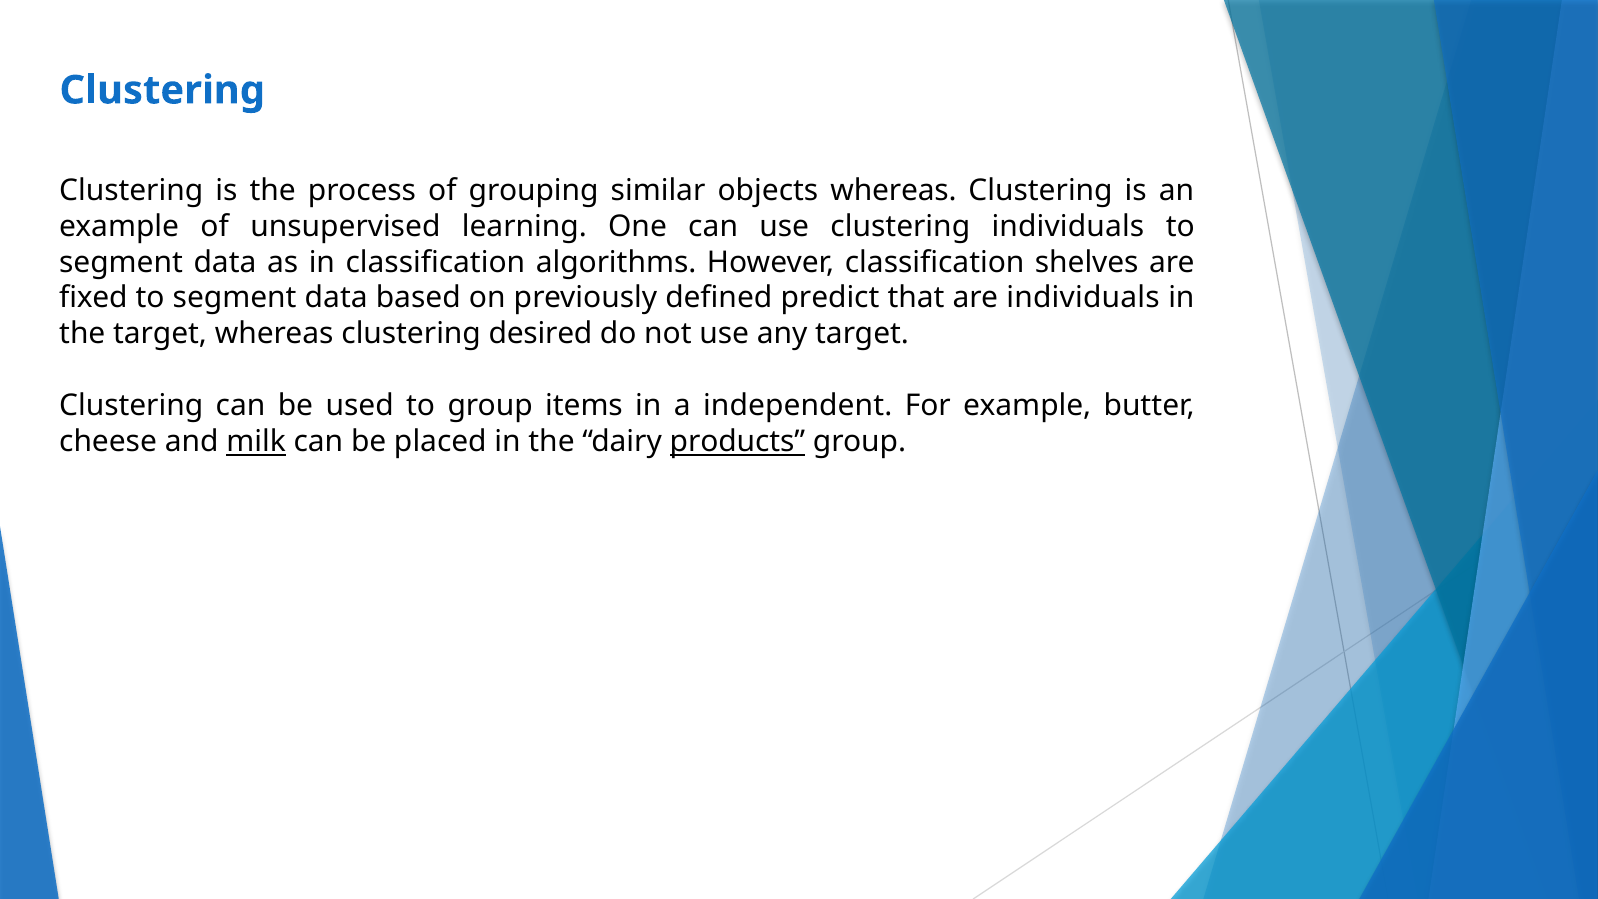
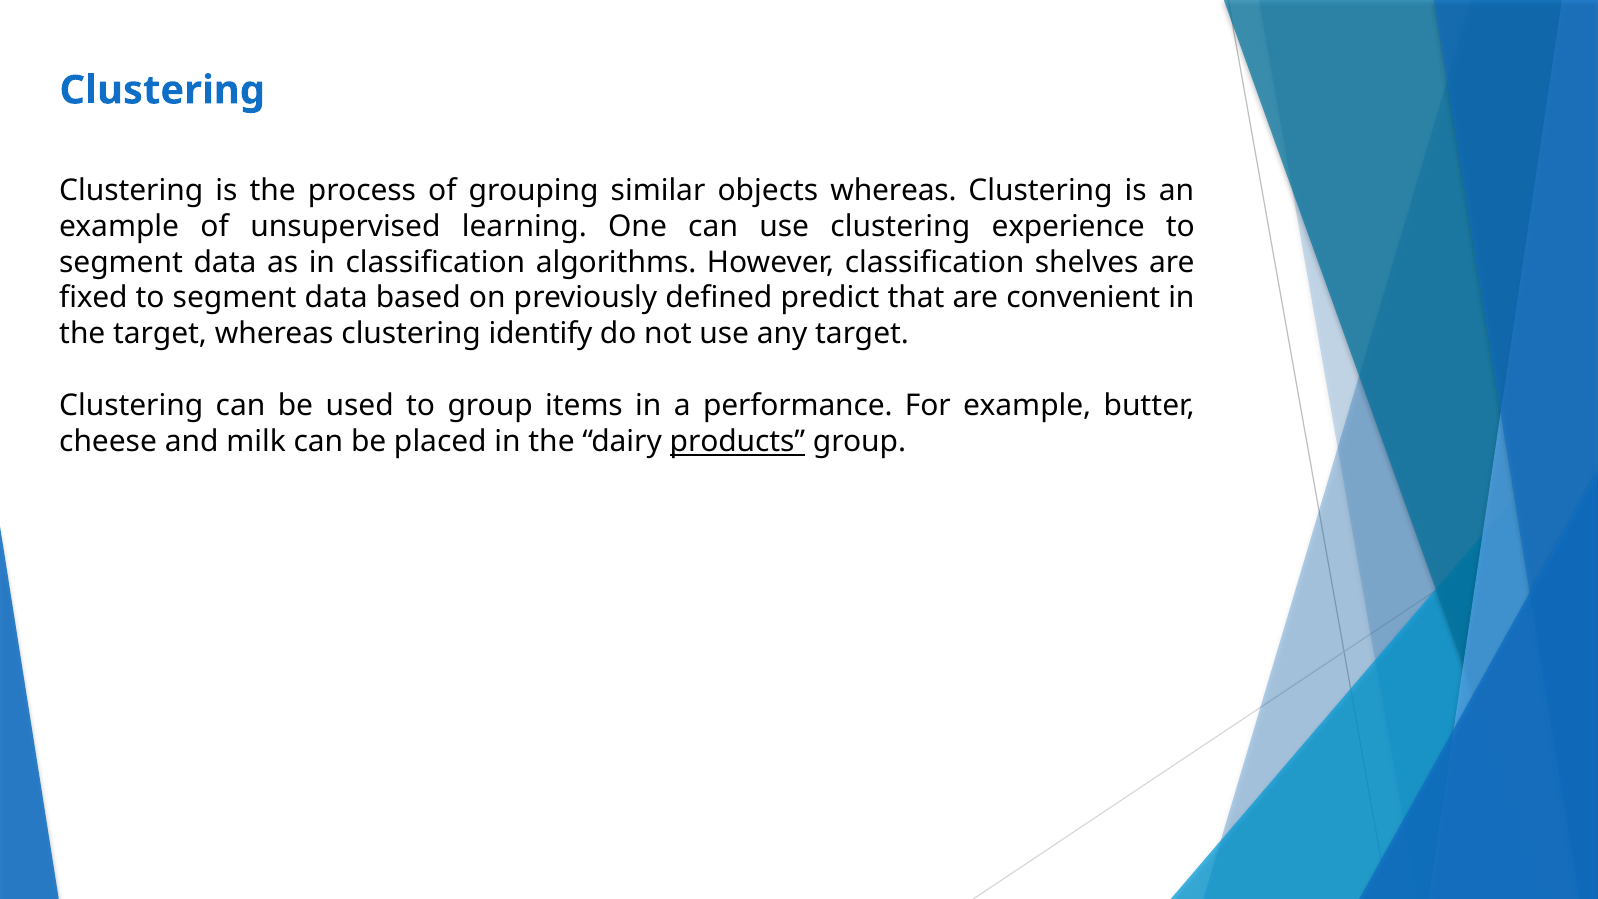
clustering individuals: individuals -> experience (1068, 226)
are individuals: individuals -> convenient (1083, 298)
desired: desired -> identify (541, 334)
independent: independent -> performance (798, 406)
milk underline: present -> none (256, 442)
